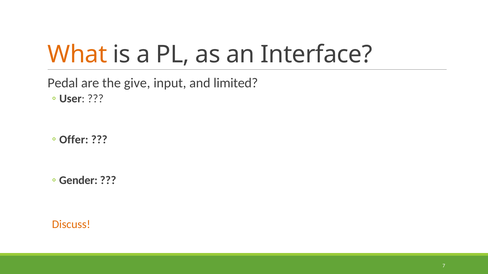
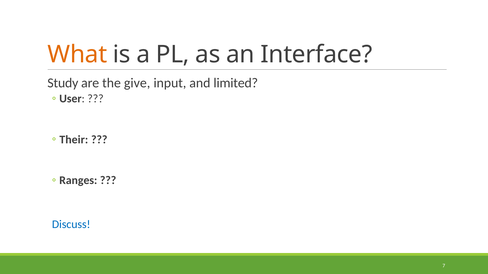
Pedal: Pedal -> Study (63, 83)
Offer: Offer -> Their (74, 140)
Gender: Gender -> Ranges (78, 181)
Discuss colour: orange -> blue (71, 225)
